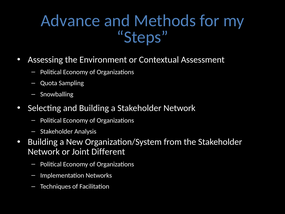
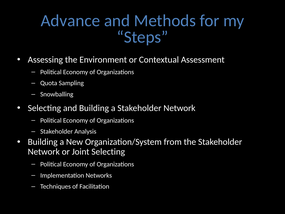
Joint Different: Different -> Selecting (108, 152)
